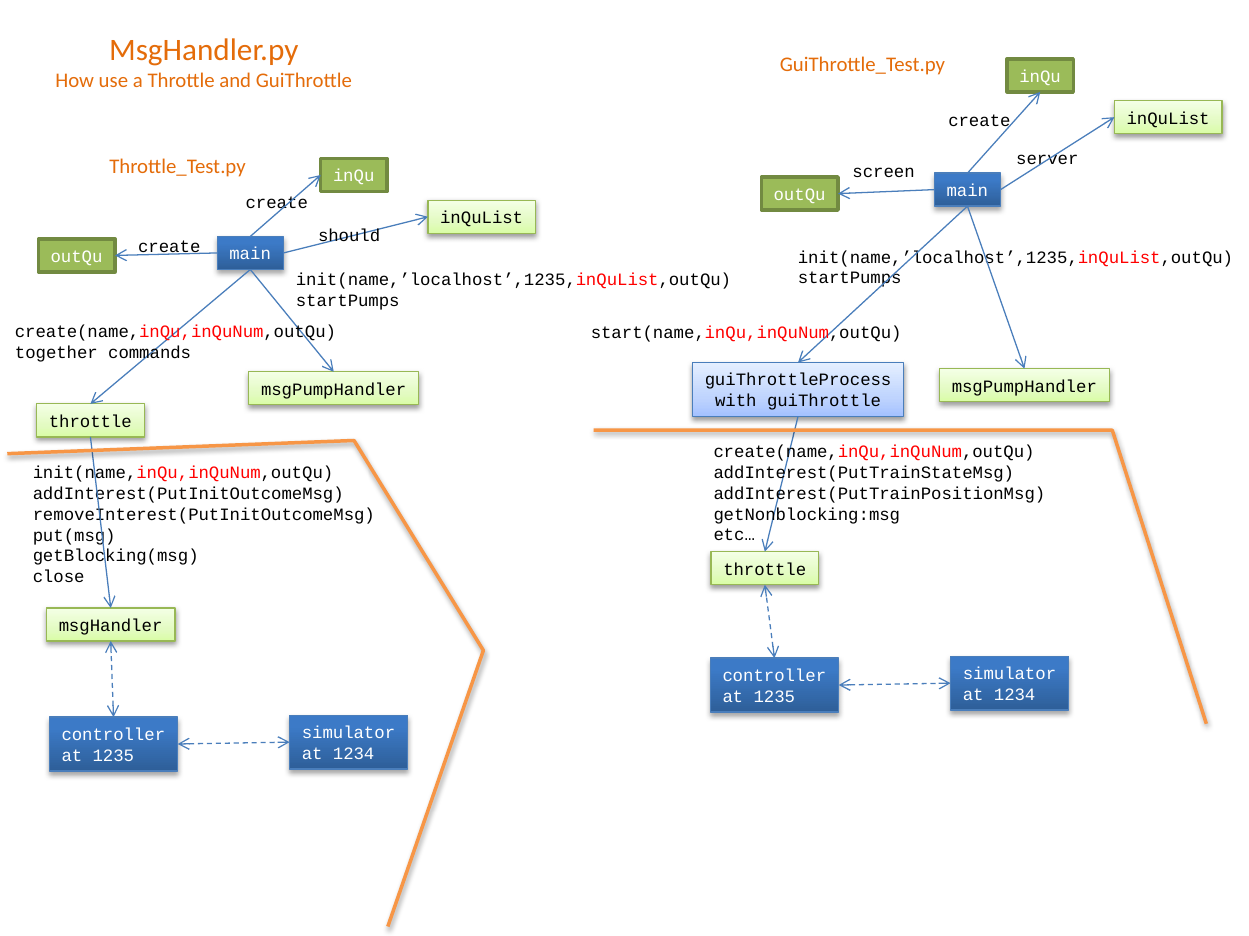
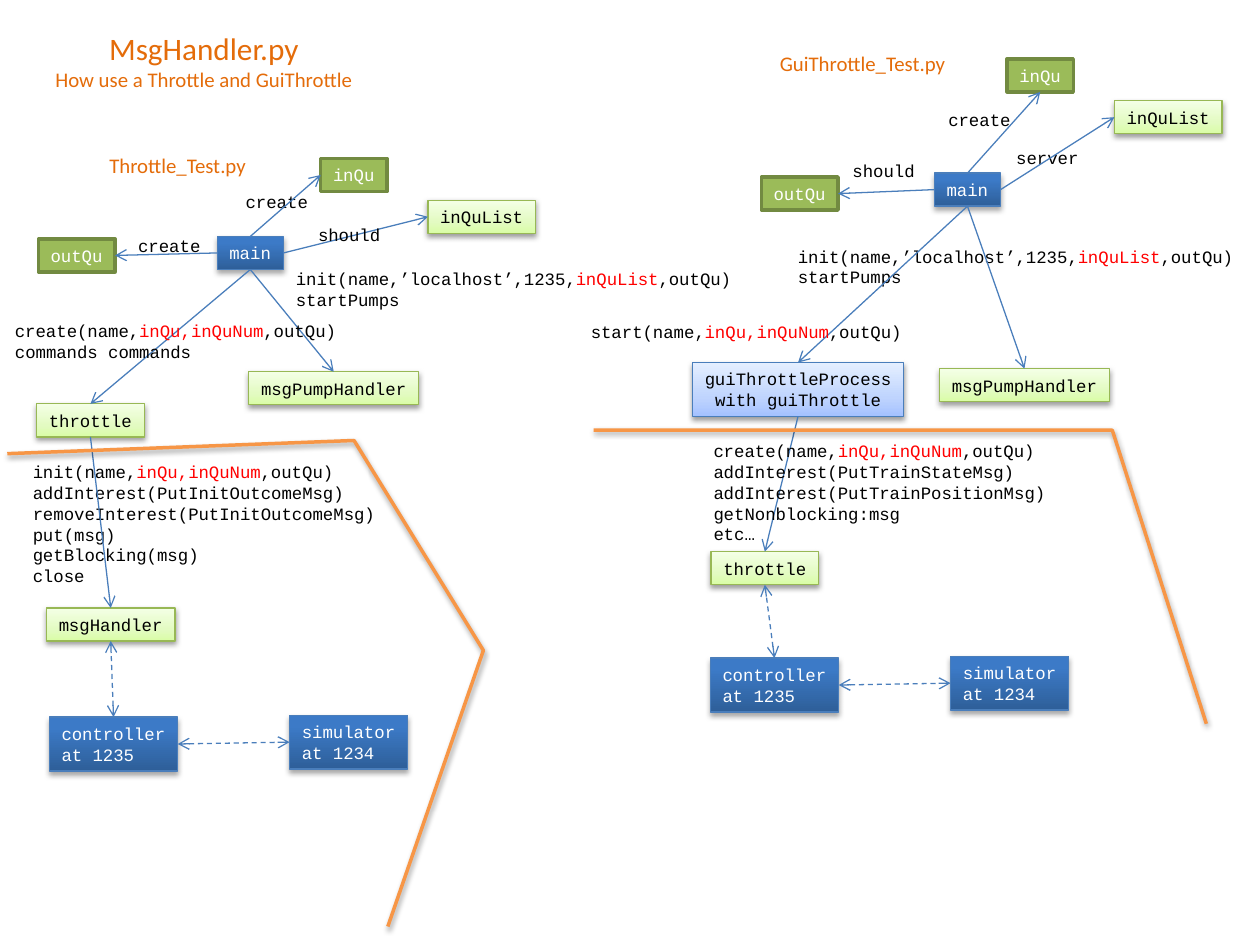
screen: screen -> should (884, 172)
together: together -> commands (56, 353)
